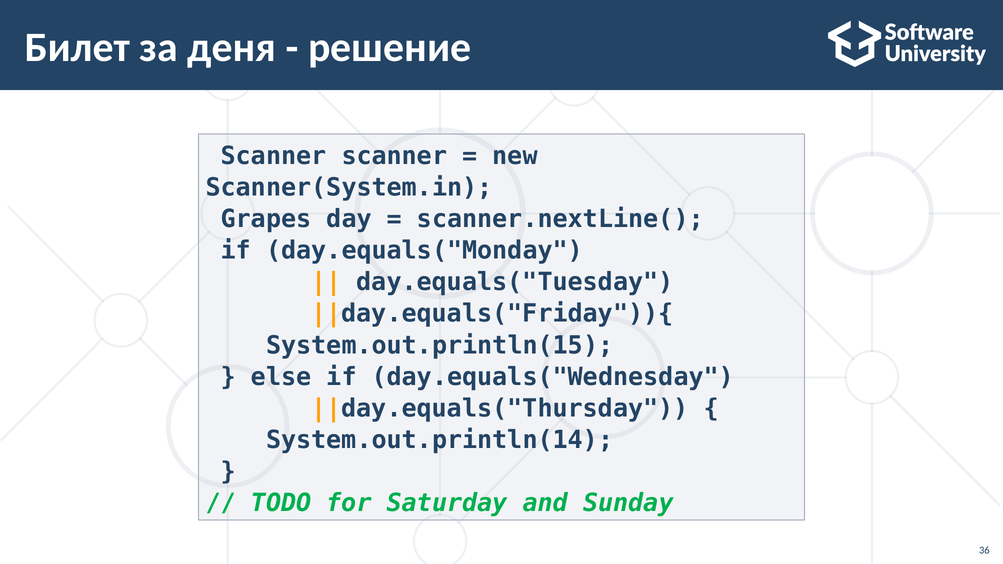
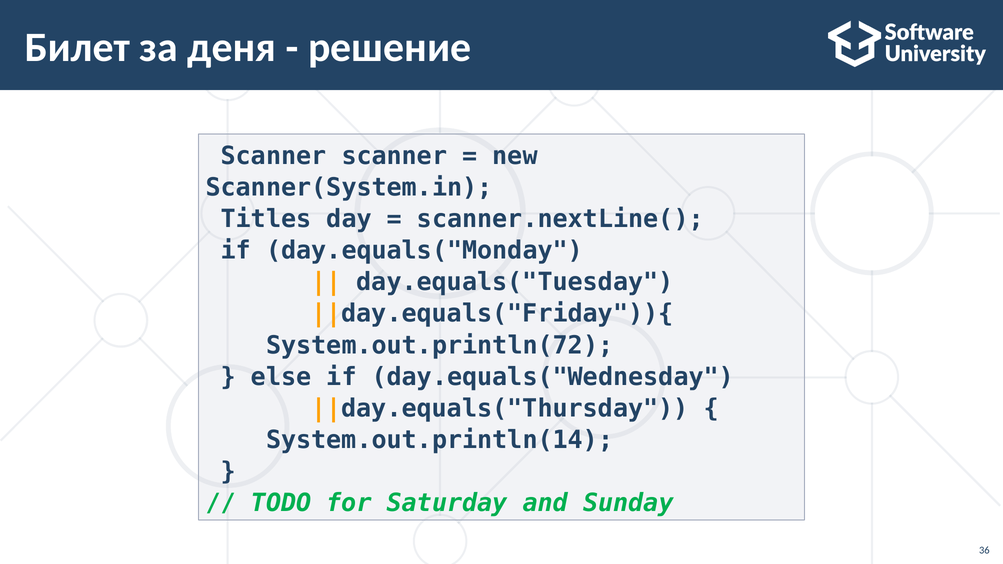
Grapes: Grapes -> Titles (266, 219)
System.out.println(15: System.out.println(15 -> System.out.println(72 (440, 345)
